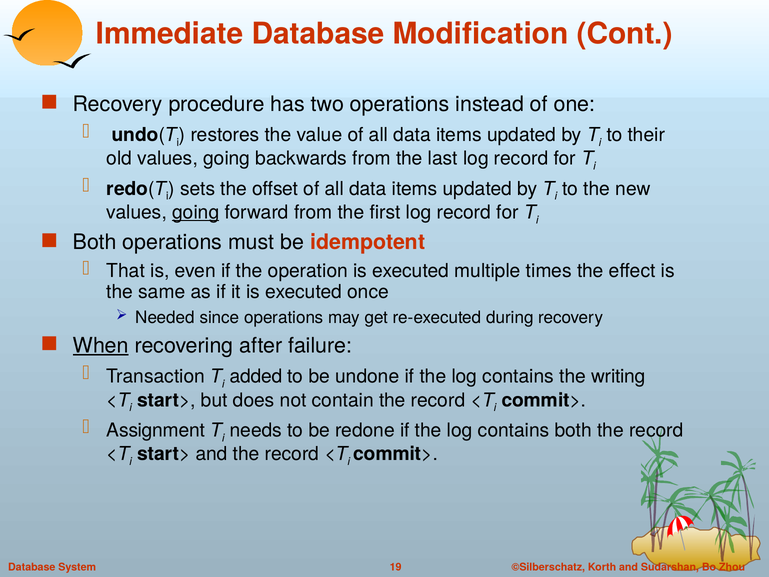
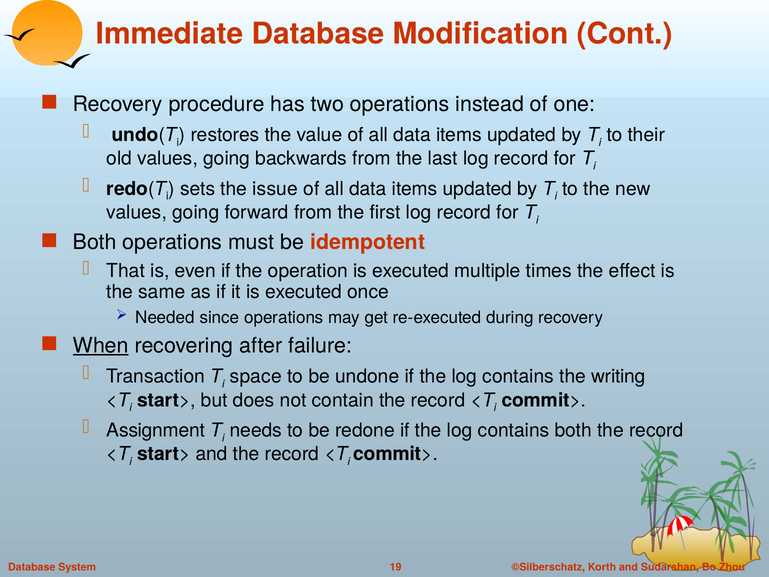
offset: offset -> issue (275, 189)
going underline: present -> none (196, 212)
added: added -> space (256, 376)
